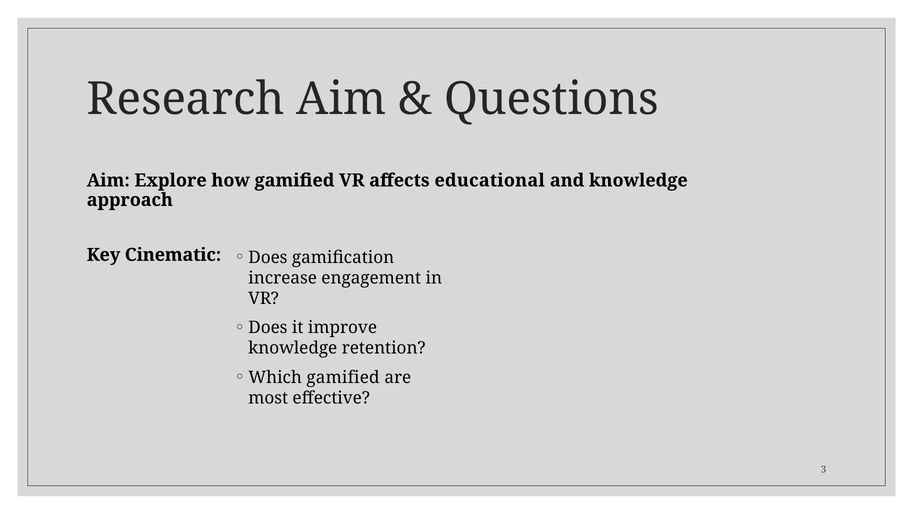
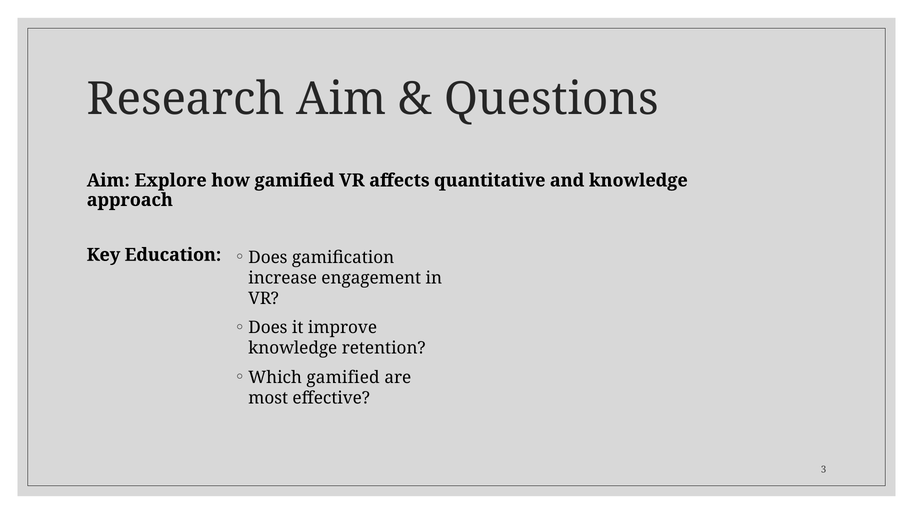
educational: educational -> quantitative (490, 180)
Cinematic: Cinematic -> Education (173, 255)
